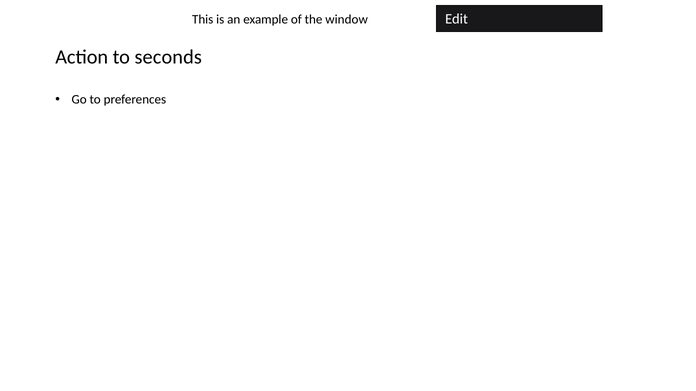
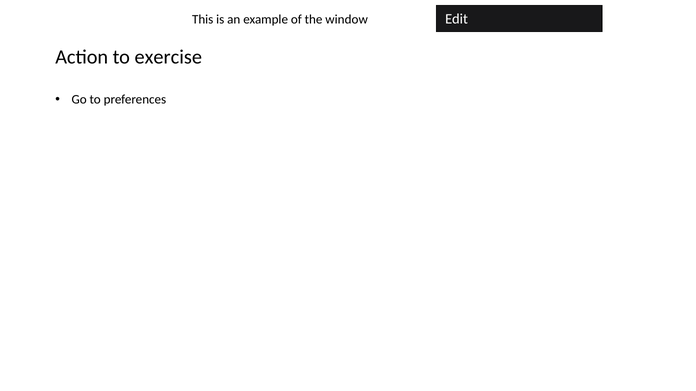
seconds: seconds -> exercise (168, 57)
